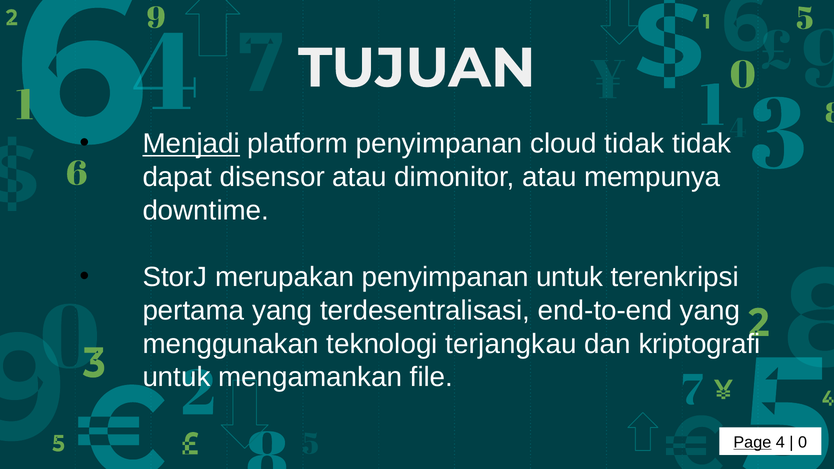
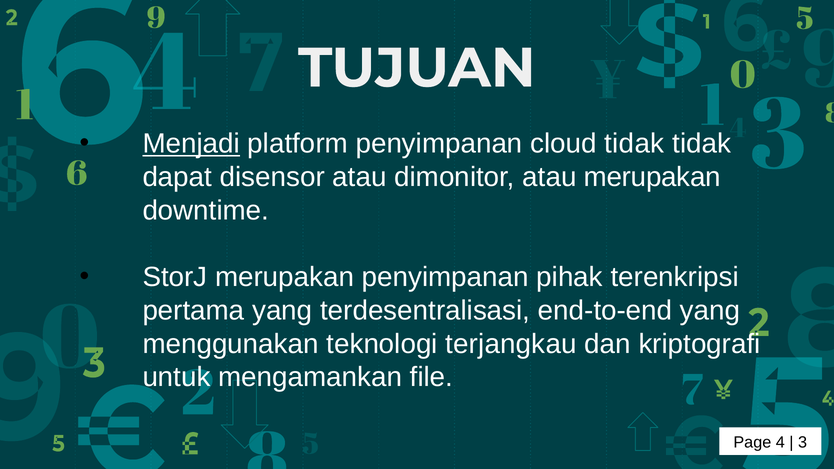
atau mempunya: mempunya -> merupakan (652, 177)
penyimpanan untuk: untuk -> pihak (570, 277)
Page underline: present -> none (752, 442)
0: 0 -> 3 (803, 442)
